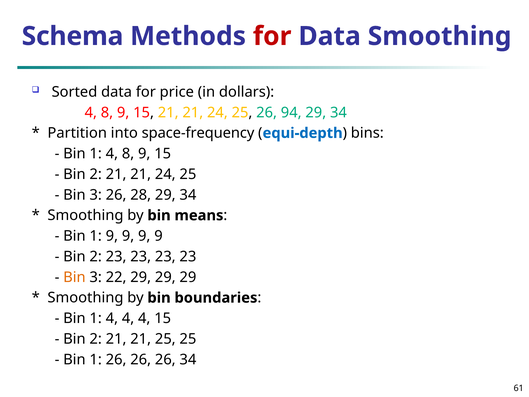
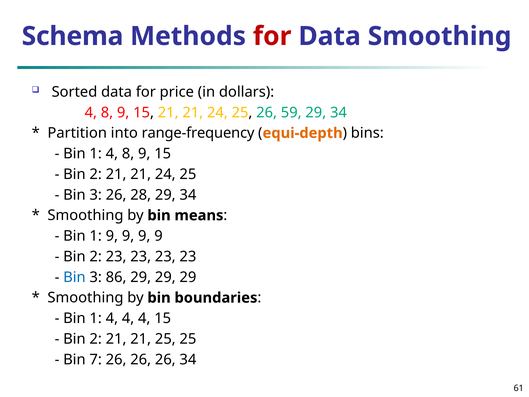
94: 94 -> 59 (291, 112)
space-frequency: space-frequency -> range-frequency (198, 133)
equi-depth colour: blue -> orange (303, 133)
Bin colour: orange -> blue (74, 277)
22: 22 -> 86 (116, 277)
1: 1 -> 7 (96, 359)
